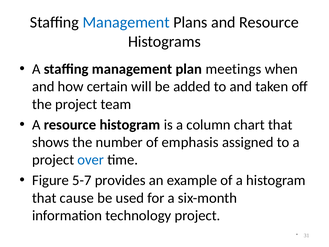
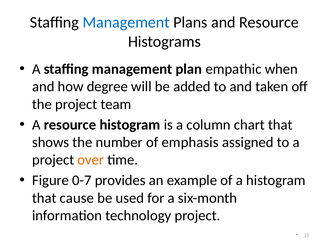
meetings: meetings -> empathic (233, 69)
certain: certain -> degree (107, 87)
over colour: blue -> orange (91, 160)
5-7: 5-7 -> 0-7 (82, 180)
